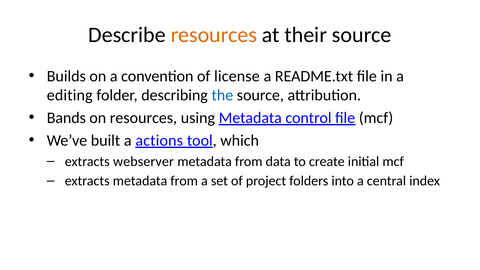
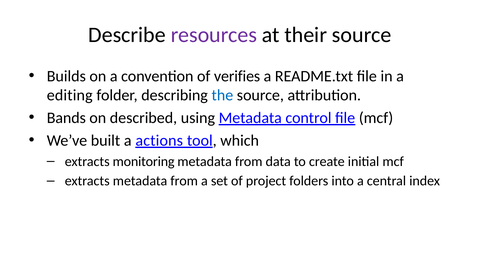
resources colour: orange -> purple (214, 35)
license: license -> verifies (237, 76)
on resources: resources -> described (143, 118)
webserver: webserver -> monitoring (144, 161)
